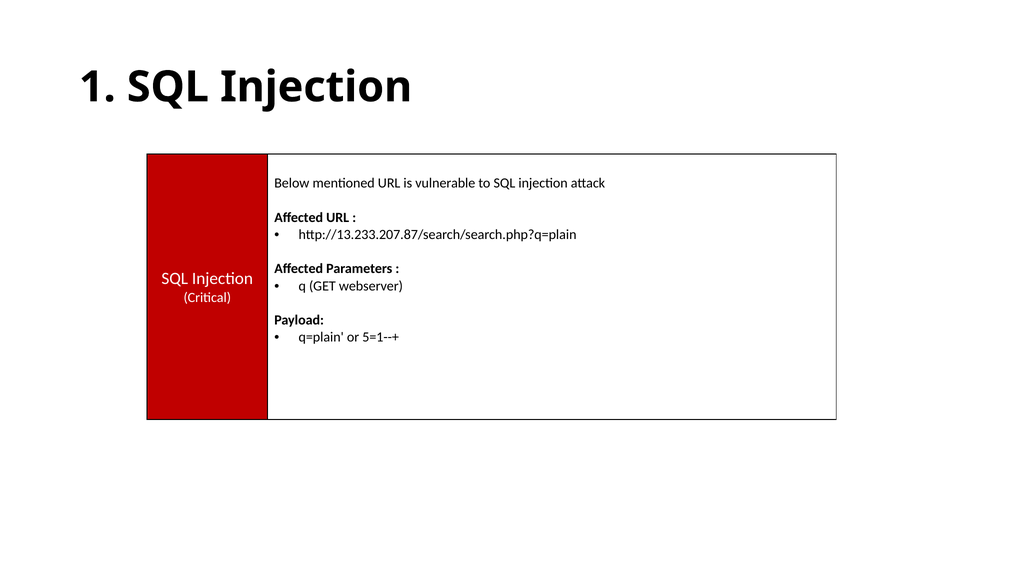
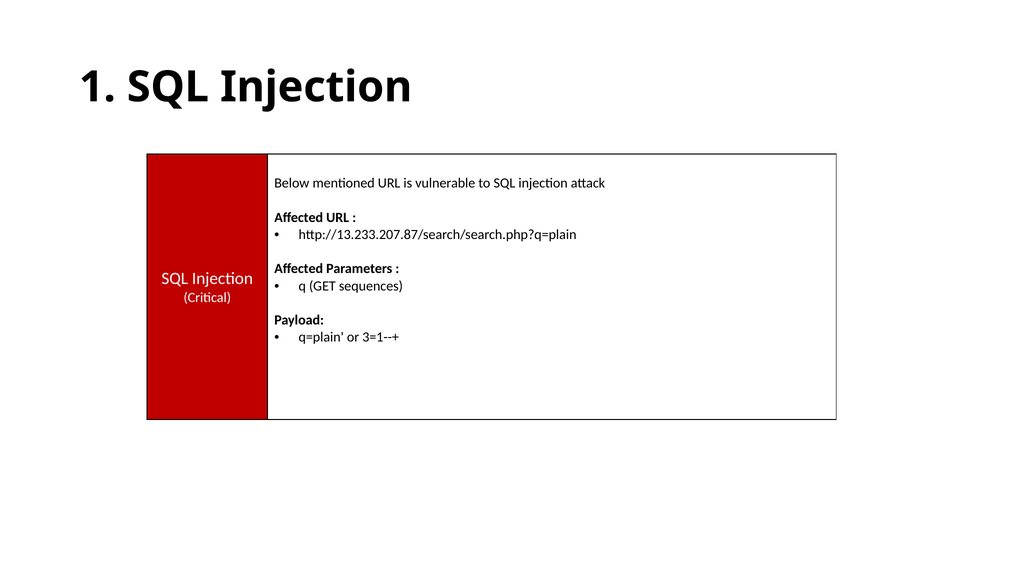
webserver: webserver -> sequences (371, 286)
5=1--+: 5=1--+ -> 3=1--+ (381, 337)
